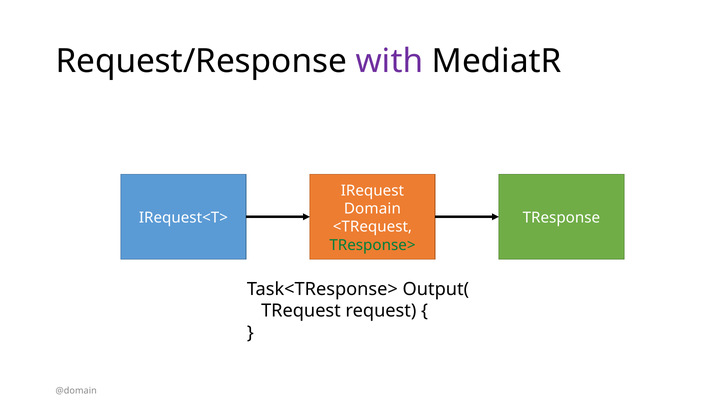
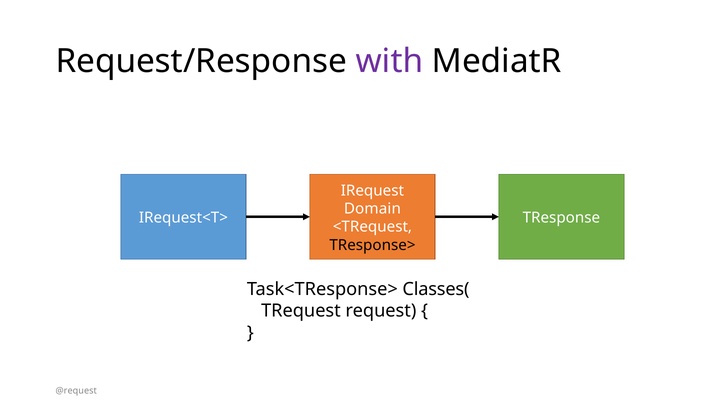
TResponse> colour: green -> black (372, 245)
Output(: Output( -> Classes( (436, 289)
@domain: @domain -> @request (76, 391)
